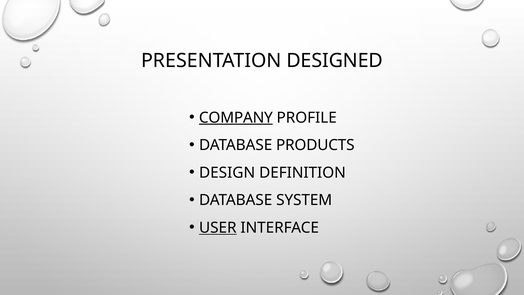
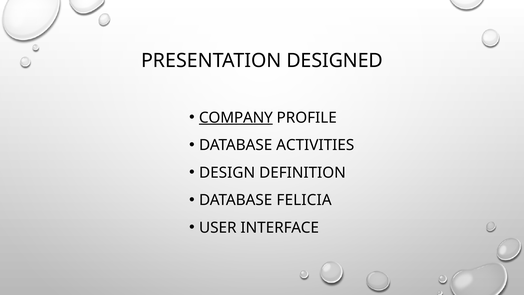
PRODUCTS: PRODUCTS -> ACTIVITIES (315, 145)
SYSTEM: SYSTEM -> FELICIA (304, 200)
USER underline: present -> none (218, 228)
